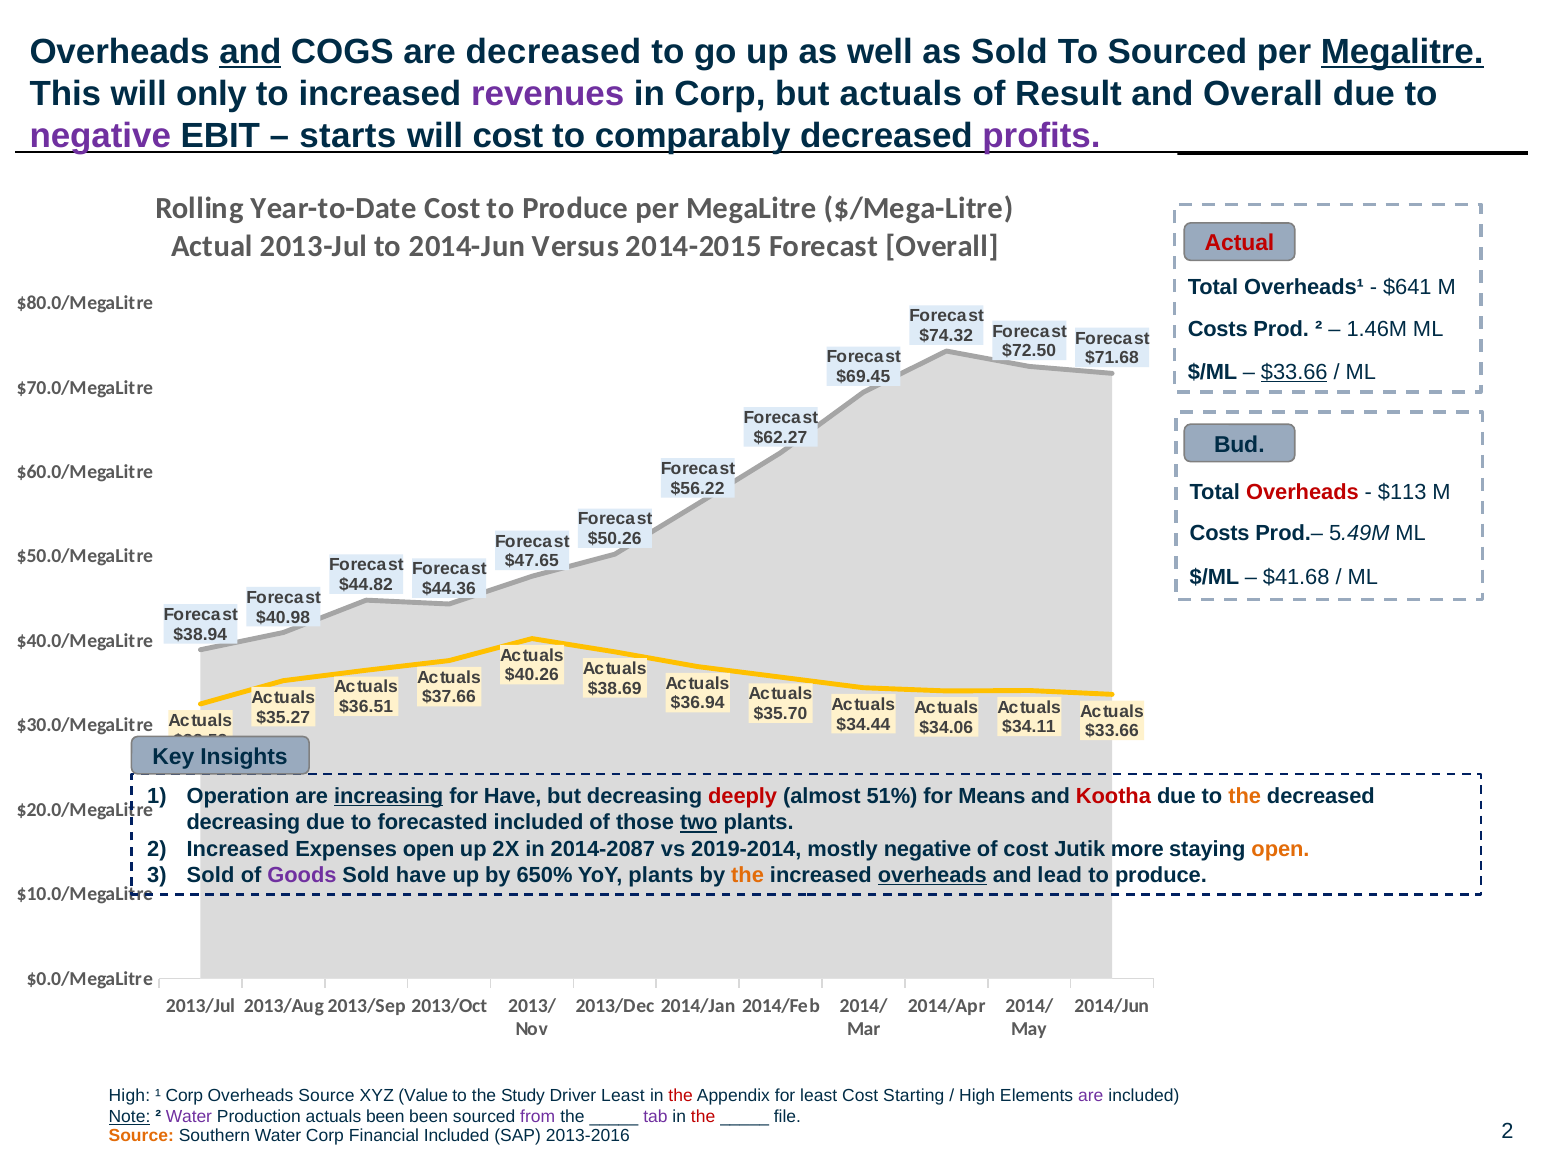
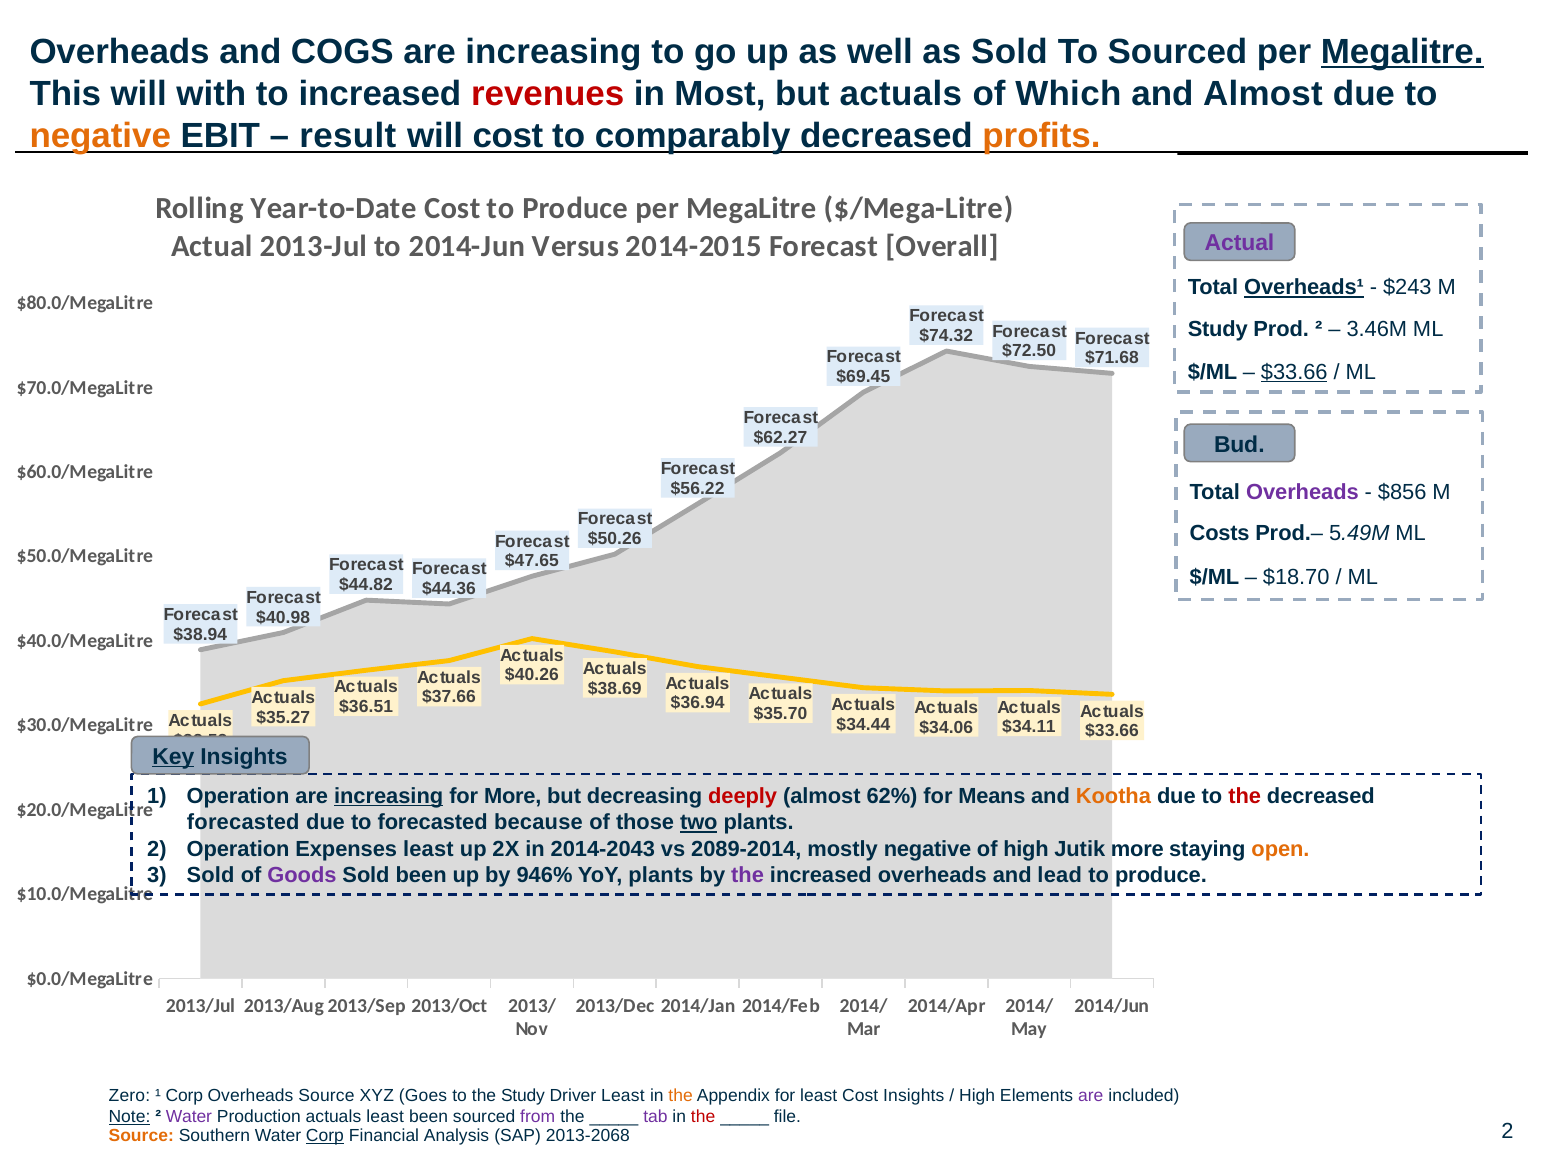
and underline: present -> none (250, 52)
COGS are decreased: decreased -> increasing (553, 52)
only: only -> with (211, 94)
revenues colour: purple -> red (548, 94)
in Corp: Corp -> Most (720, 94)
Result: Result -> Which (1068, 94)
and Overall: Overall -> Almost (1263, 94)
negative colour: purple -> orange (100, 136)
starts: starts -> result (348, 136)
profits colour: purple -> orange (1041, 136)
Actual colour: red -> purple (1239, 243)
Overheads¹ underline: none -> present (1304, 288)
$641: $641 -> $243 (1407, 288)
Costs: Costs -> Study (1218, 329)
1.46M: 1.46M -> 3.46M (1377, 329)
Overheads colour: red -> purple (1302, 492)
$113: $113 -> $856 (1402, 492)
$41.68: $41.68 -> $18.70 (1296, 577)
Key underline: none -> present (173, 757)
for Have: Have -> More (513, 797)
51%: 51% -> 62% (892, 797)
Kootha colour: red -> orange (1113, 797)
the colour: orange -> red (1245, 797)
decreasing: decreasing -> forecasted (243, 823)
forecasted included: included -> because (538, 823)
Increased: Increased -> Operation (238, 849)
Expenses open: open -> least (428, 849)
2014-2087: 2014-2087 -> 2014-2043 (603, 849)
2019-2014: 2019-2014 -> 2089-2014 (746, 849)
of cost: cost -> high (1026, 849)
Sold have: have -> been (421, 875)
650%: 650% -> 946% (545, 875)
the colour: orange -> purple (748, 875)
overheads underline: present -> none (932, 875)
High: High -> Zero (129, 1097)
Value: Value -> Goes (423, 1097)
the colour: red -> orange (681, 1097)
Cost Starting: Starting -> Insights (914, 1097)
actuals been: been -> least (385, 1117)
Corp underline: none -> present (325, 1136)
Financial Included: Included -> Analysis (457, 1136)
2013-2016: 2013-2016 -> 2013-2068 (588, 1136)
